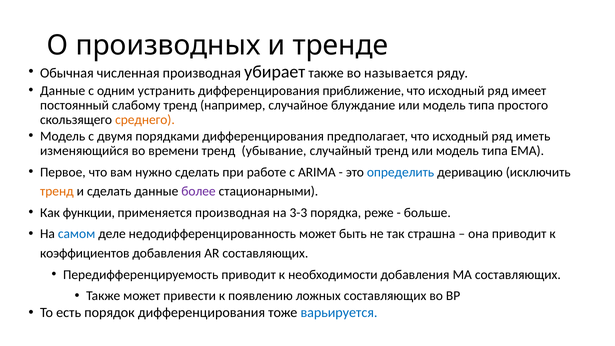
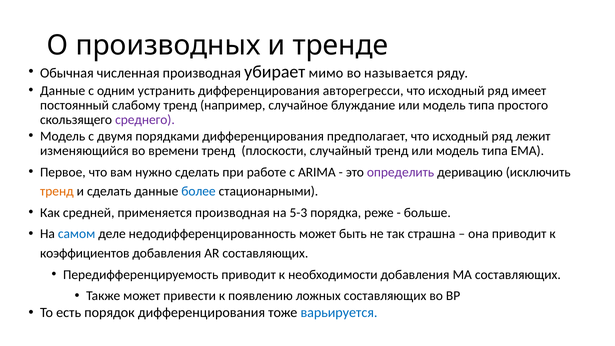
убирает также: также -> мимо (326, 73)
приближение: приближение -> авторегресси (363, 91)
среднего colour: orange -> purple (145, 120)
иметь: иметь -> лежит (533, 136)
убывание: убывание -> плоскости (274, 151)
определить colour: blue -> purple (401, 172)
более colour: purple -> blue (198, 191)
функции: функции -> средней (89, 213)
3-3: 3-3 -> 5-3 (298, 213)
